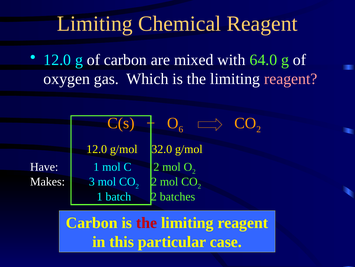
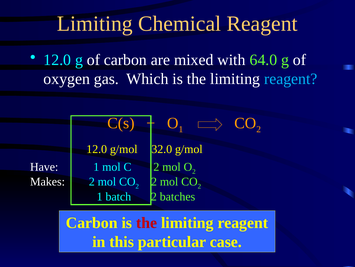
reagent colour: pink -> light blue (291, 79)
6: 6 -> 1 (181, 129)
Makes 3: 3 -> 2 (92, 181)
